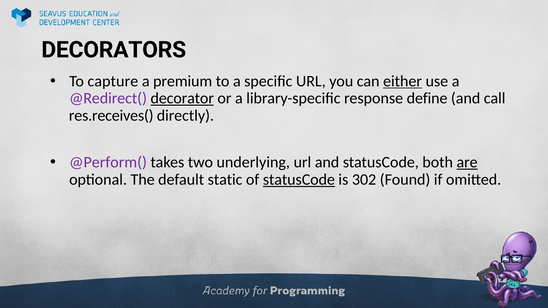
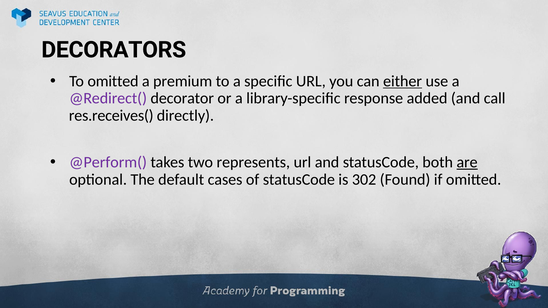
To capture: capture -> omitted (113, 81)
decorator underline: present -> none (182, 98)
define: define -> added (427, 98)
underlying: underlying -> represents (253, 162)
static: static -> cases (225, 180)
statusCode underline: present -> none (299, 180)
